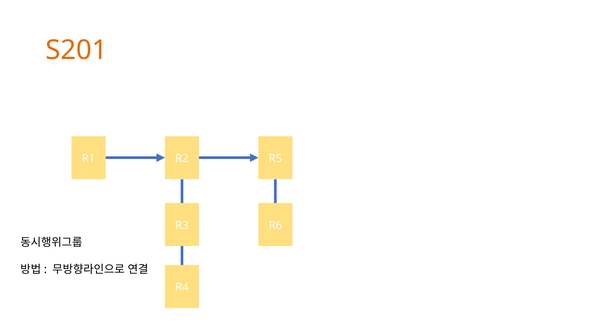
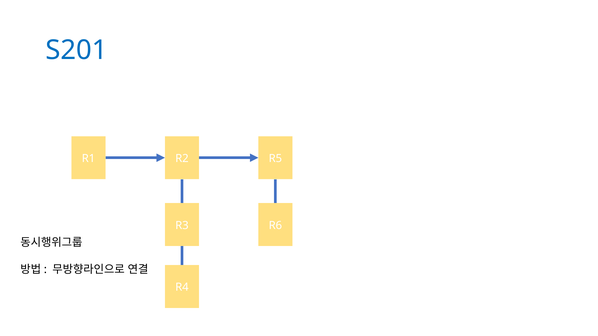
S201 colour: orange -> blue (77, 50)
